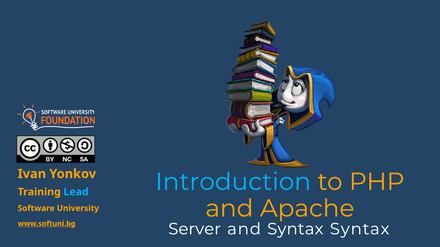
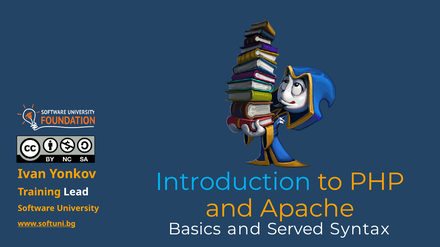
Lead colour: light blue -> white (76, 192)
Server: Server -> Basics (195, 229)
and Syntax: Syntax -> Served (295, 229)
